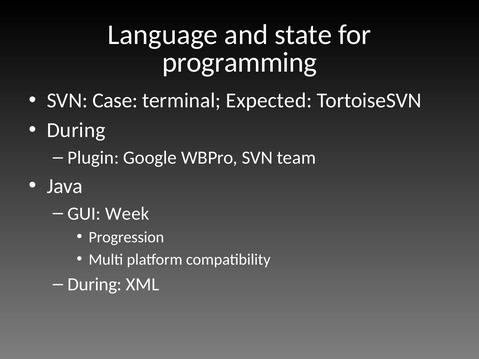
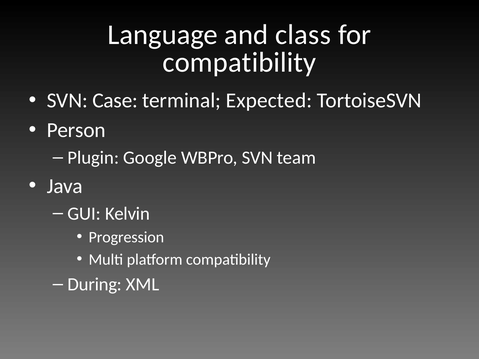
state: state -> class (303, 35)
programming: programming -> compatibility (239, 62)
During: During -> Person (76, 130)
Week: Week -> Kelvin (127, 214)
